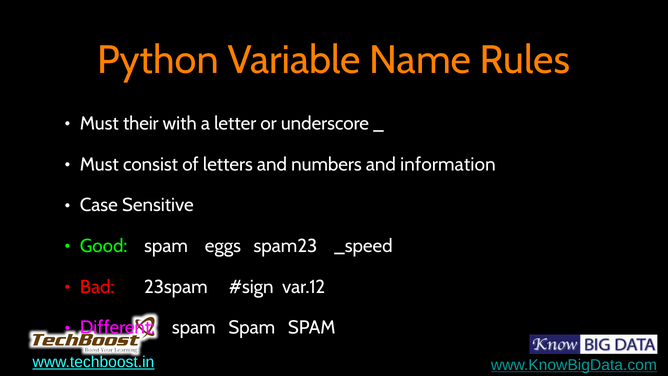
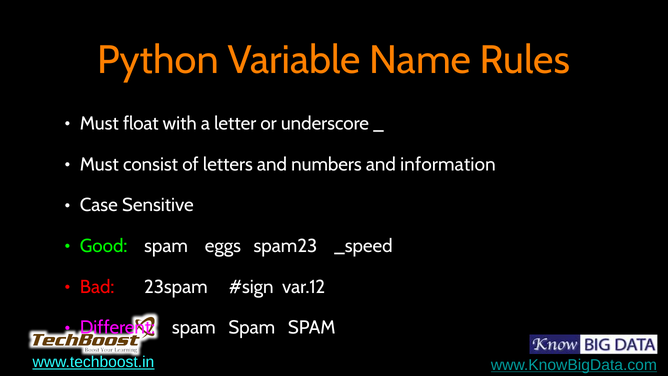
their: their -> float (141, 123)
